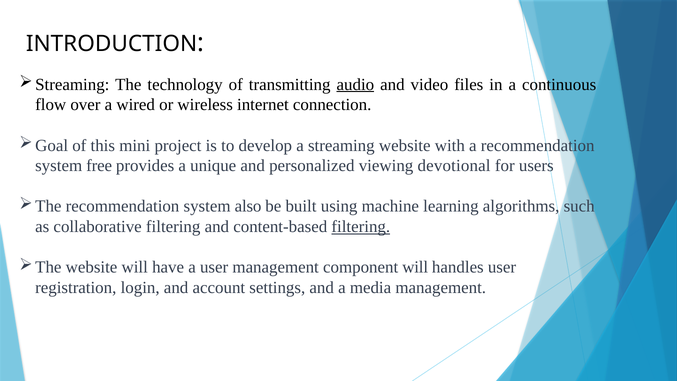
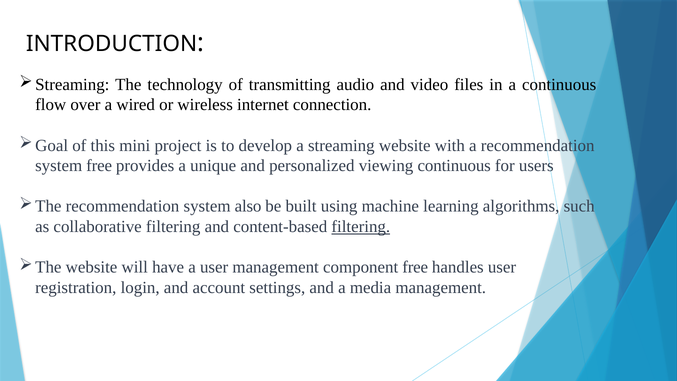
audio underline: present -> none (355, 84)
viewing devotional: devotional -> continuous (454, 166)
component will: will -> free (415, 267)
